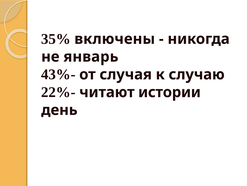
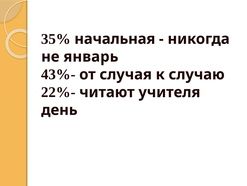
включены: включены -> начальная (115, 39)
истории: истории -> учителя (169, 92)
